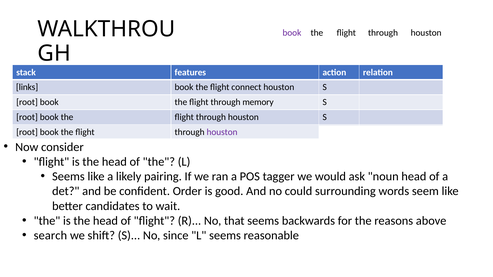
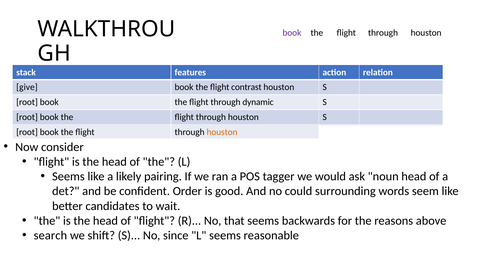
links: links -> give (27, 87)
connect: connect -> contrast (246, 87)
memory: memory -> dynamic (258, 102)
houston colour: purple -> orange (222, 132)
